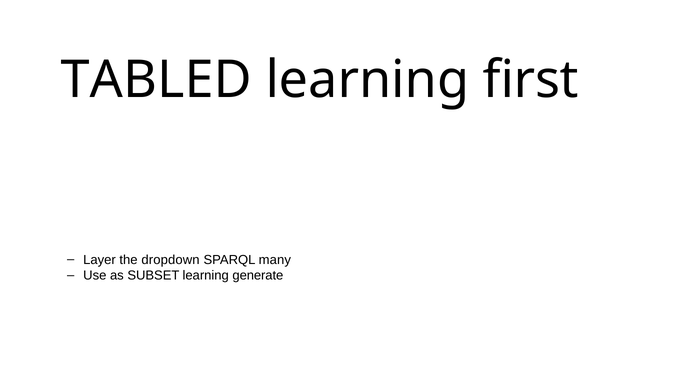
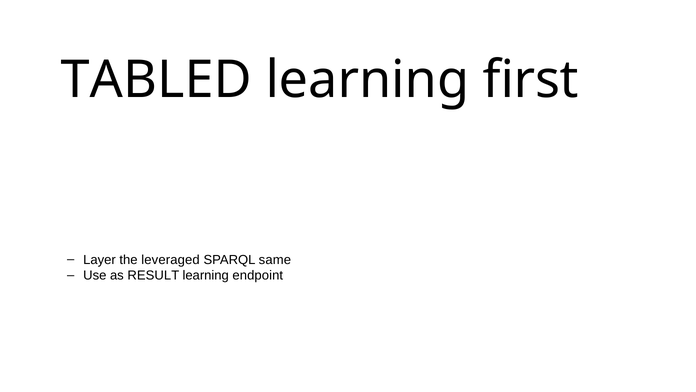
dropdown: dropdown -> leveraged (171, 259)
many: many -> same (275, 259)
SUBSET: SUBSET -> RESULT (153, 275)
generate: generate -> endpoint (258, 275)
